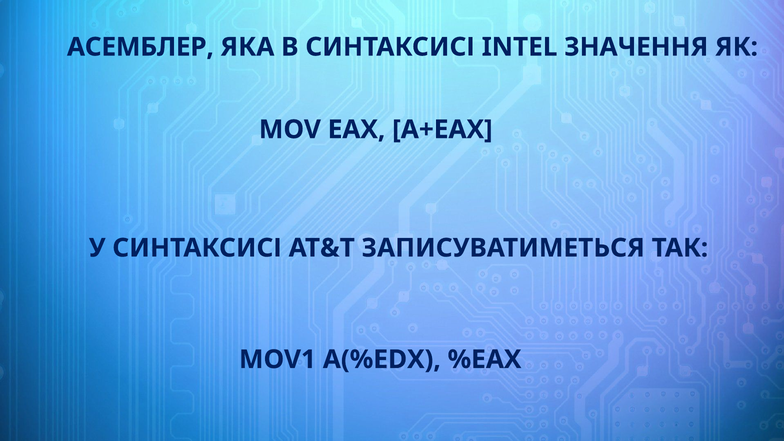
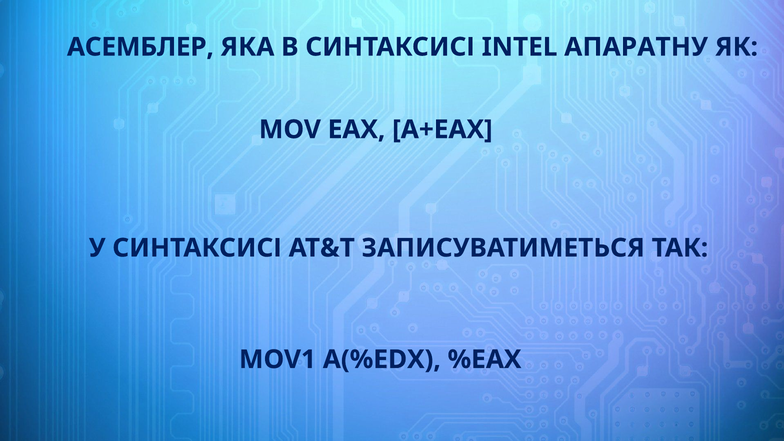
ЗНАЧЕННЯ: ЗНАЧЕННЯ -> АПАРАТНУ (636, 47)
